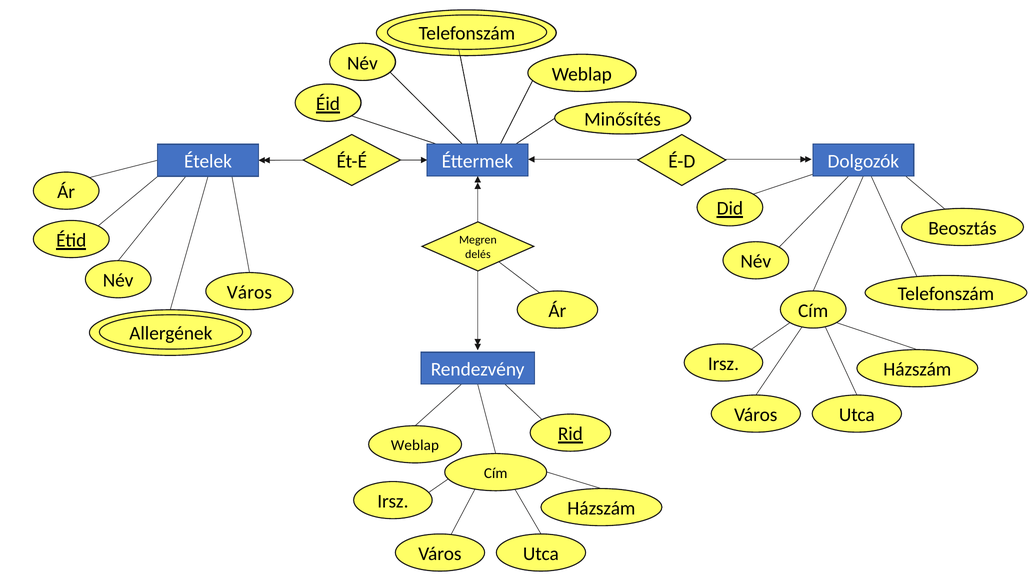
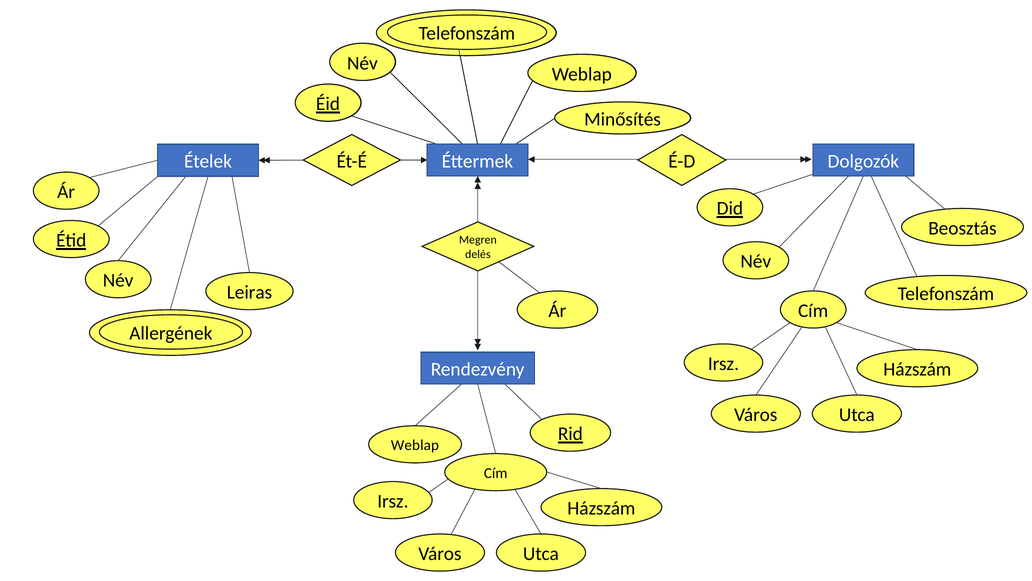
Város: Város -> Leiras (249, 292)
